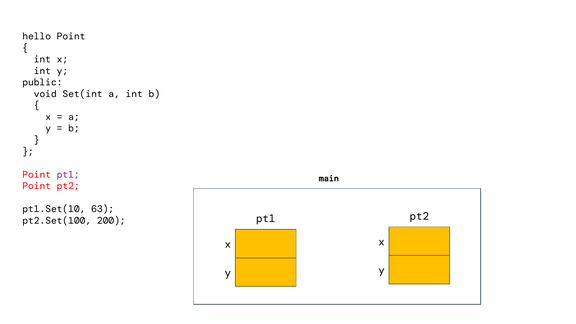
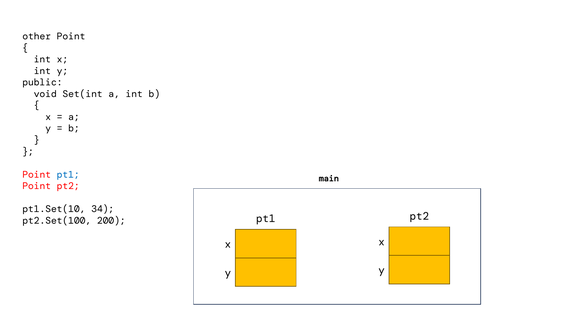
hello: hello -> other (37, 36)
pt1 colour: purple -> blue (68, 175)
63: 63 -> 34 (103, 209)
